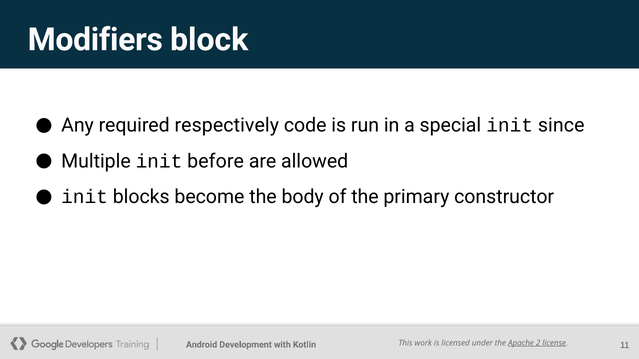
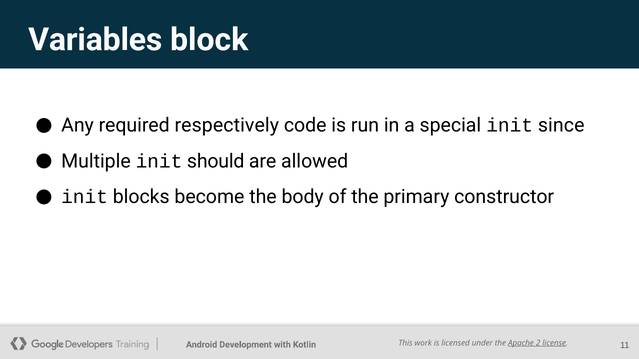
Modifiers: Modifiers -> Variables (95, 40)
before: before -> should (216, 161)
